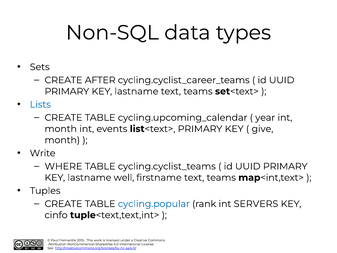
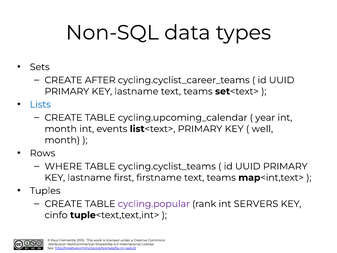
give: give -> well (262, 129)
Write: Write -> Rows (43, 153)
well: well -> first (124, 177)
cycling.popular colour: blue -> purple (154, 204)
